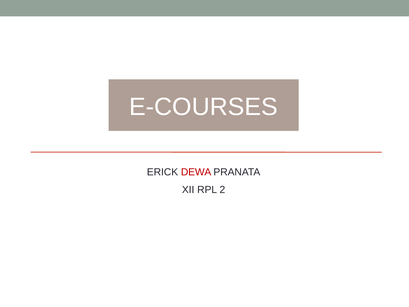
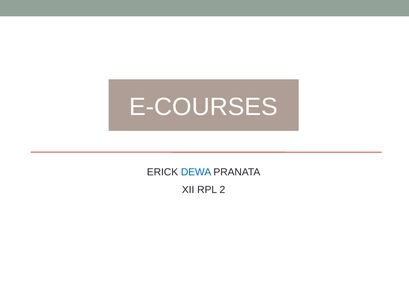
DEWA colour: red -> blue (196, 172)
